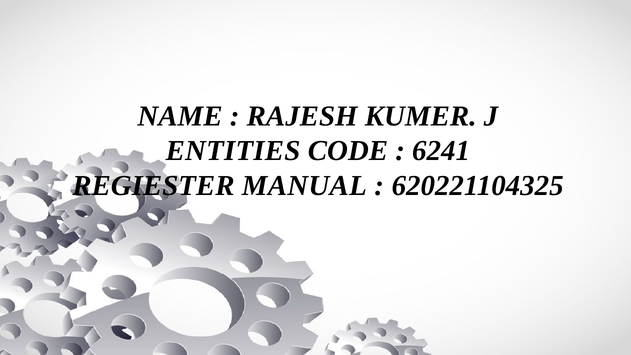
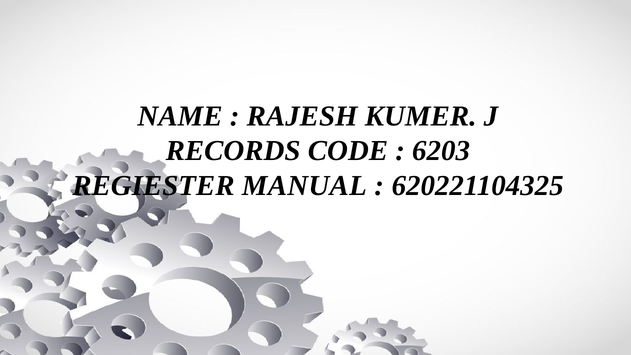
ENTITIES: ENTITIES -> RECORDS (233, 151)
6241: 6241 -> 6203 (441, 151)
